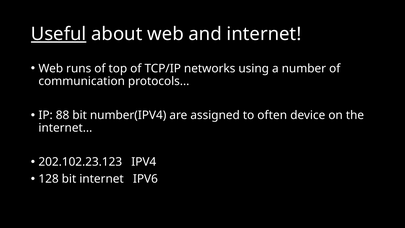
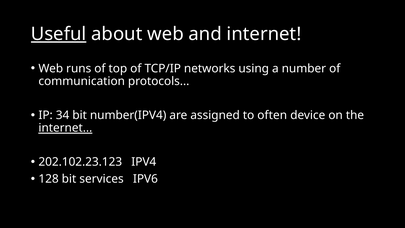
88: 88 -> 34 (63, 115)
internet underline: none -> present (65, 128)
bit internet: internet -> services (102, 179)
